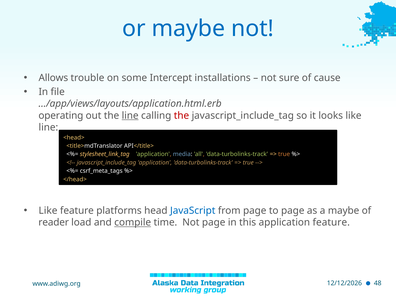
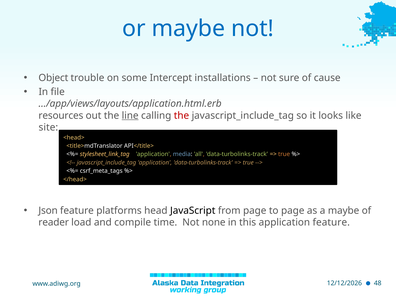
Allows: Allows -> Object (53, 78)
operating: operating -> resources (61, 116)
line: line -> site (48, 127)
Like: Like -> Json (48, 211)
JavaScript colour: blue -> black (193, 211)
compile underline: present -> none (133, 222)
Not page: page -> none (214, 222)
